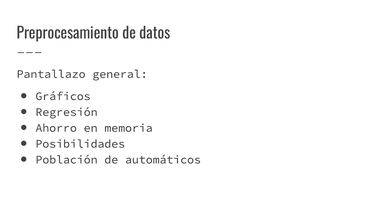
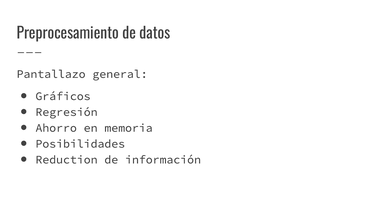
Población: Población -> Reduction (67, 160)
automáticos: automáticos -> información (163, 160)
